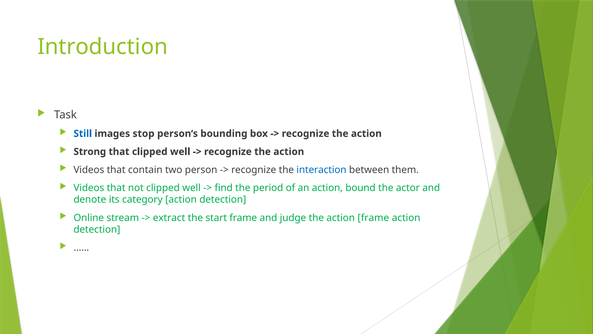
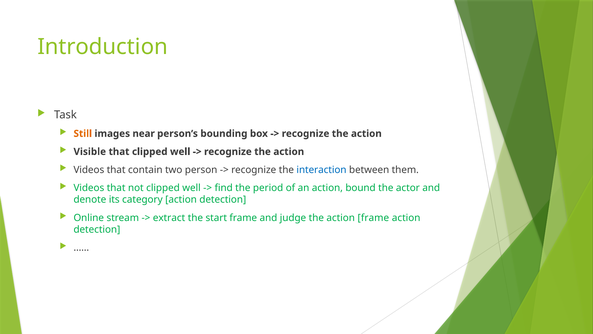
Still colour: blue -> orange (83, 133)
stop: stop -> near (144, 133)
Strong: Strong -> Visible (90, 151)
